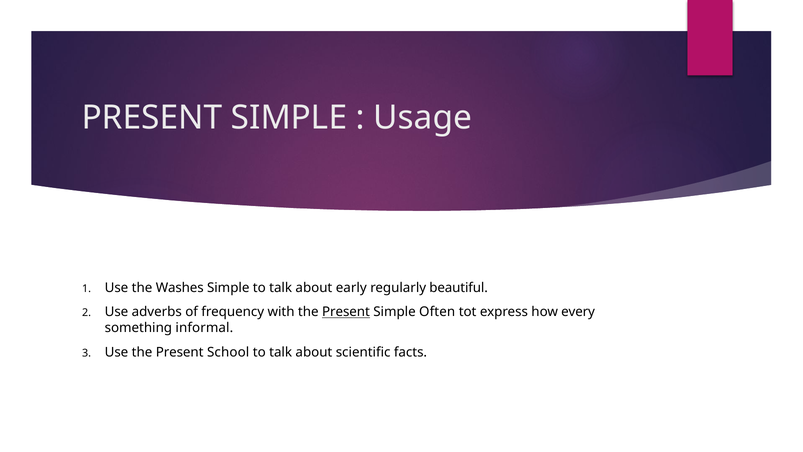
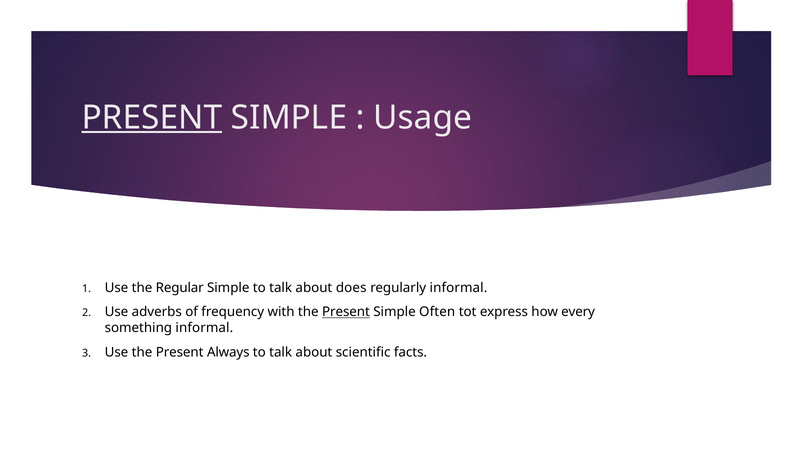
PRESENT underline: none -> present (152, 118)
Washes: Washes -> Regular (180, 287)
early: early -> does (351, 287)
regularly beautiful: beautiful -> informal (458, 287)
School: School -> Always (228, 352)
